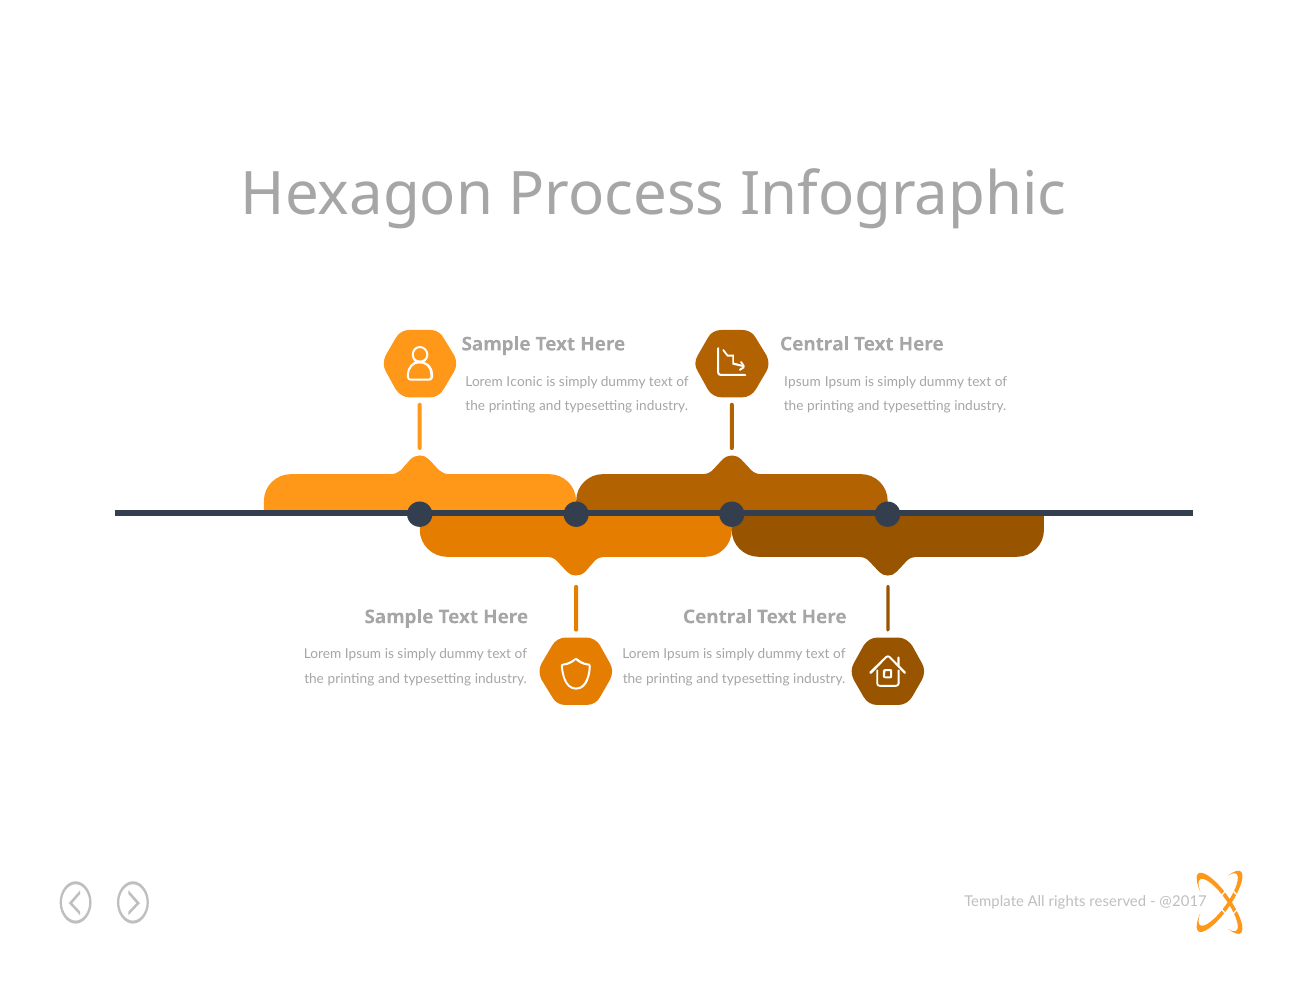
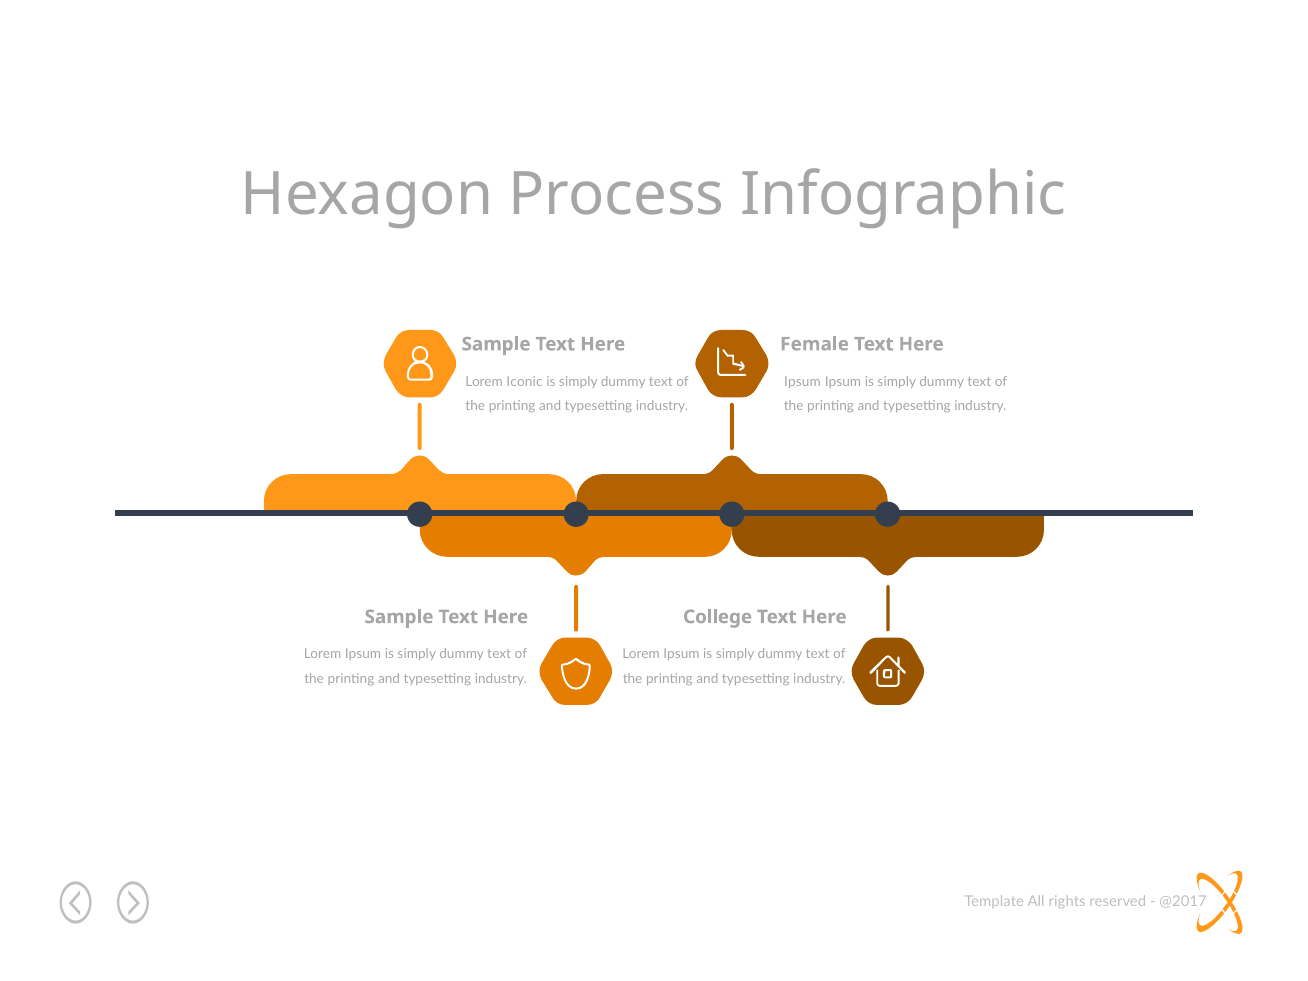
Central: Central -> Female (815, 344)
Central: Central -> College (718, 617)
